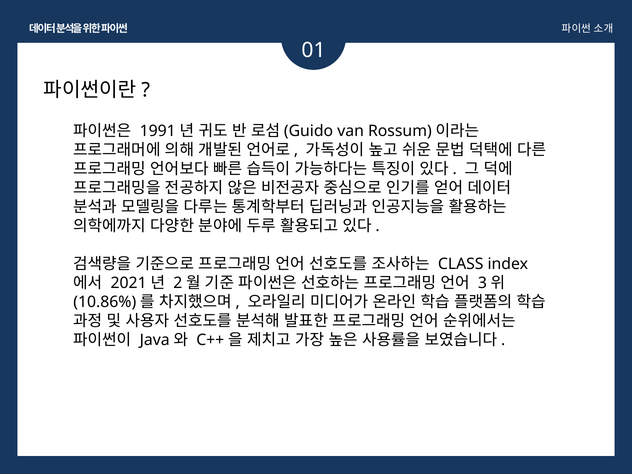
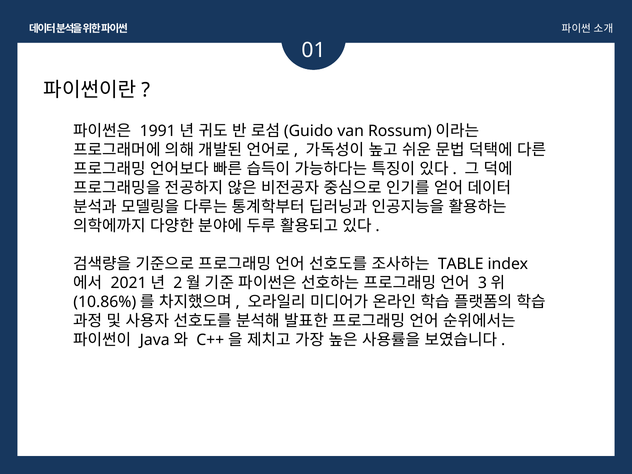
CLASS: CLASS -> TABLE (461, 264)
